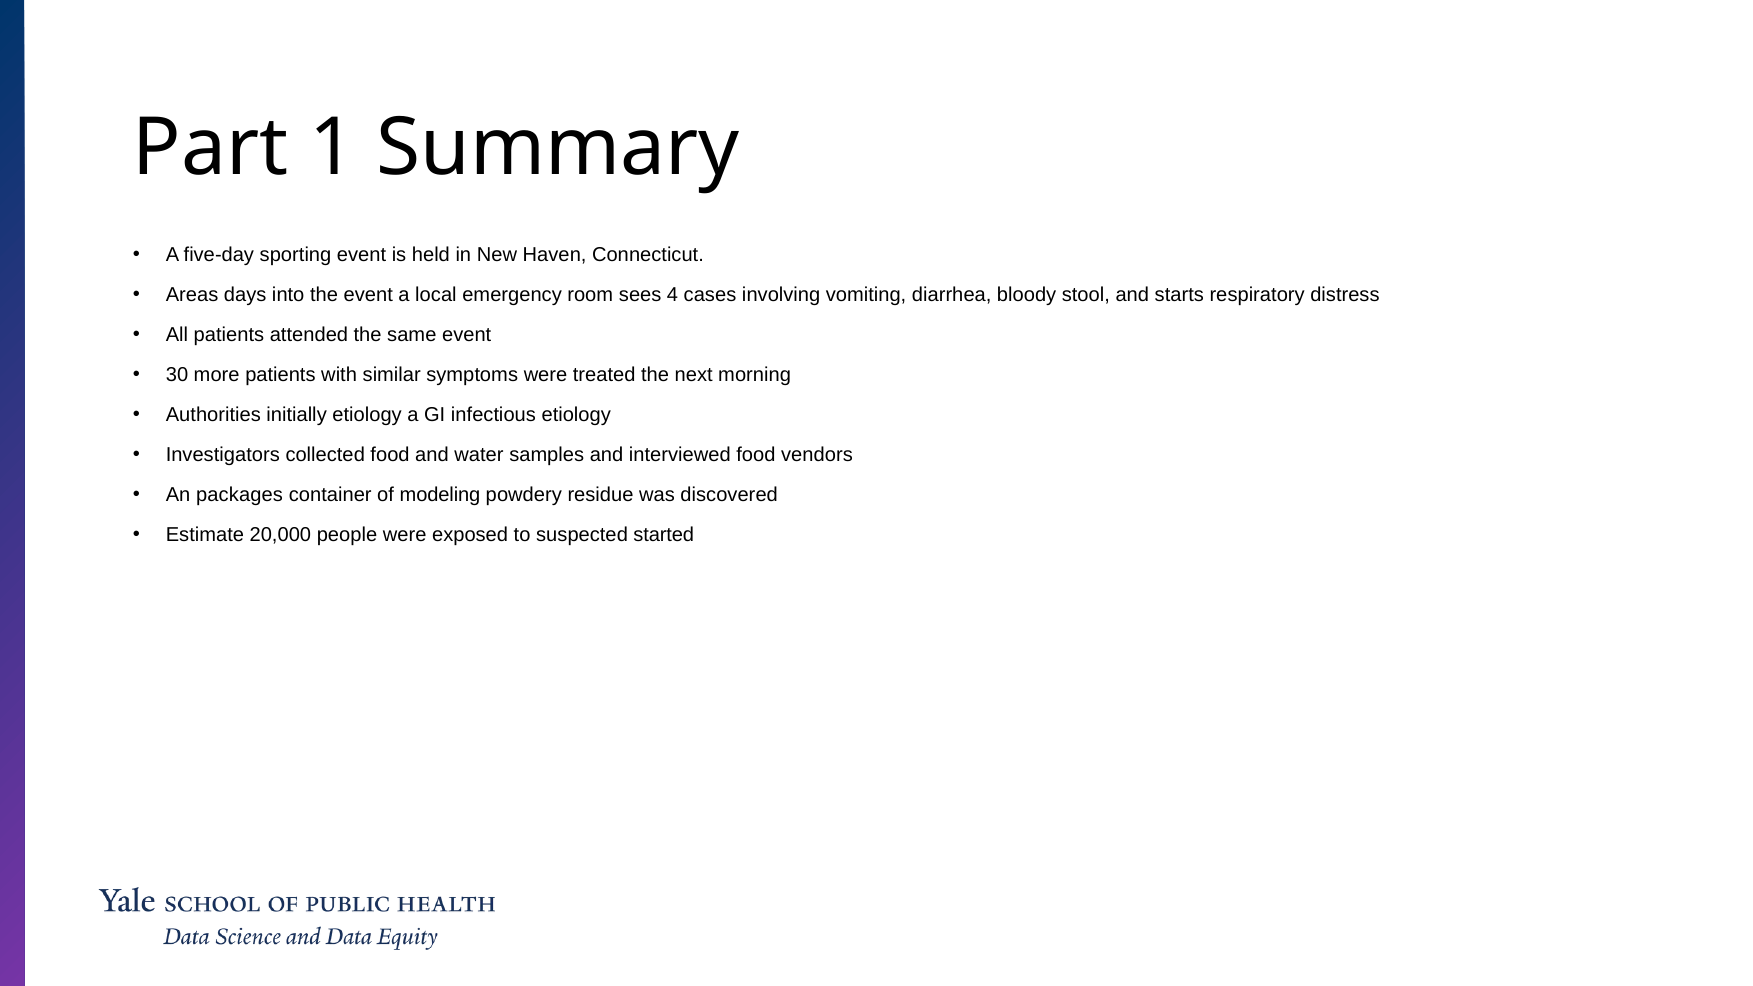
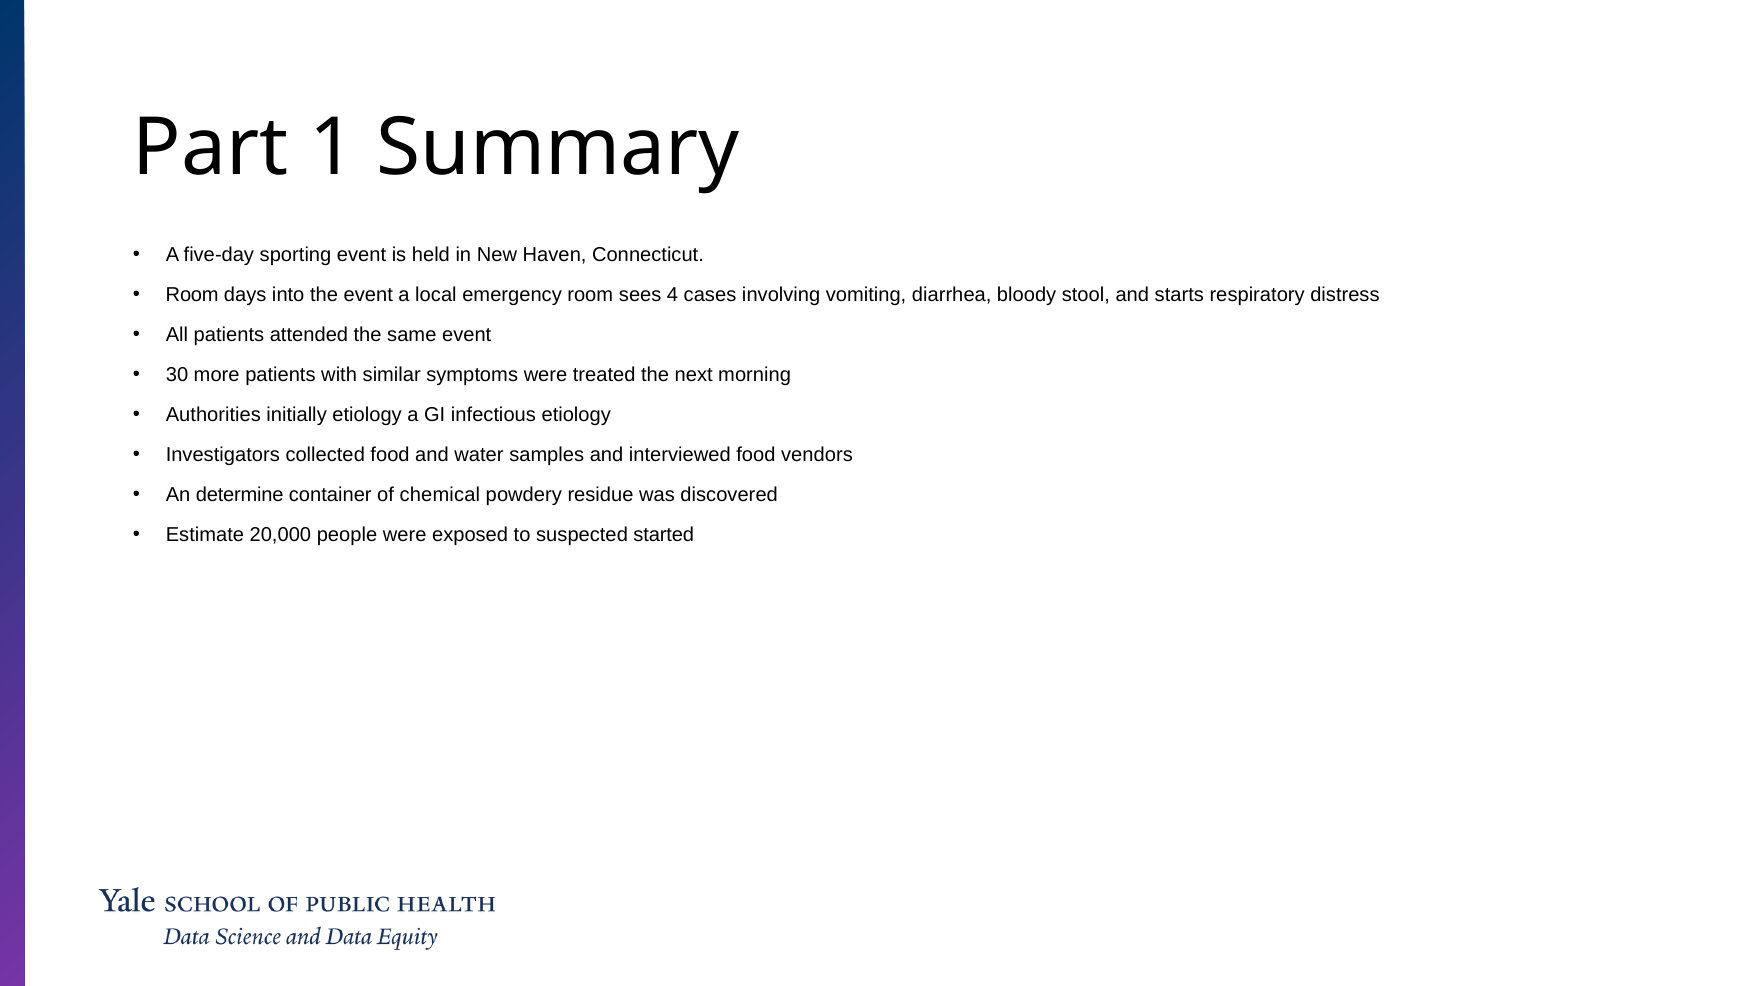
Areas: Areas -> Room (192, 295)
packages: packages -> determine (240, 494)
modeling: modeling -> chemical (440, 494)
